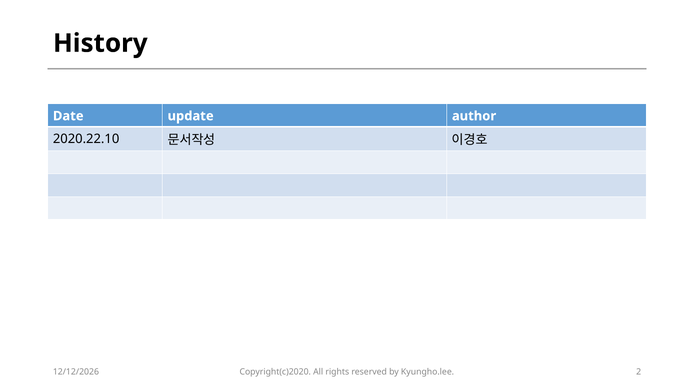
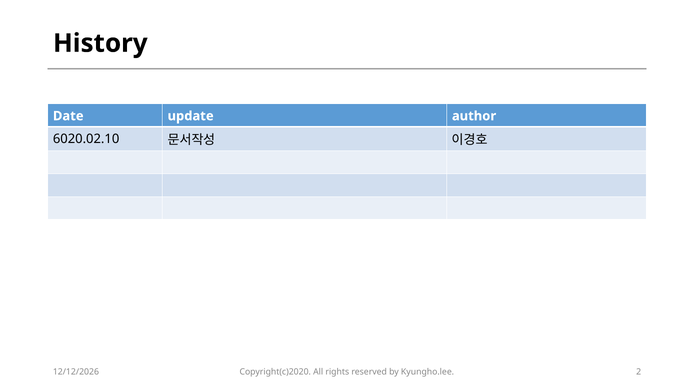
2020.22.10: 2020.22.10 -> 6020.02.10 (86, 139)
